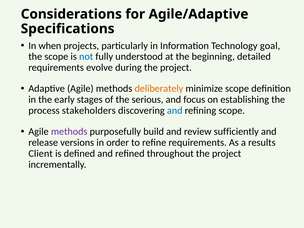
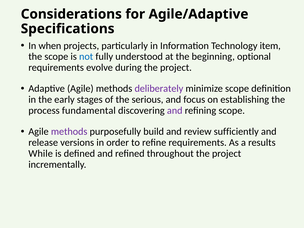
goal: goal -> item (270, 46)
detailed: detailed -> optional (254, 57)
deliberately colour: orange -> purple (159, 89)
stakeholders: stakeholders -> fundamental (89, 111)
and colour: blue -> purple (175, 111)
Client: Client -> While (41, 153)
